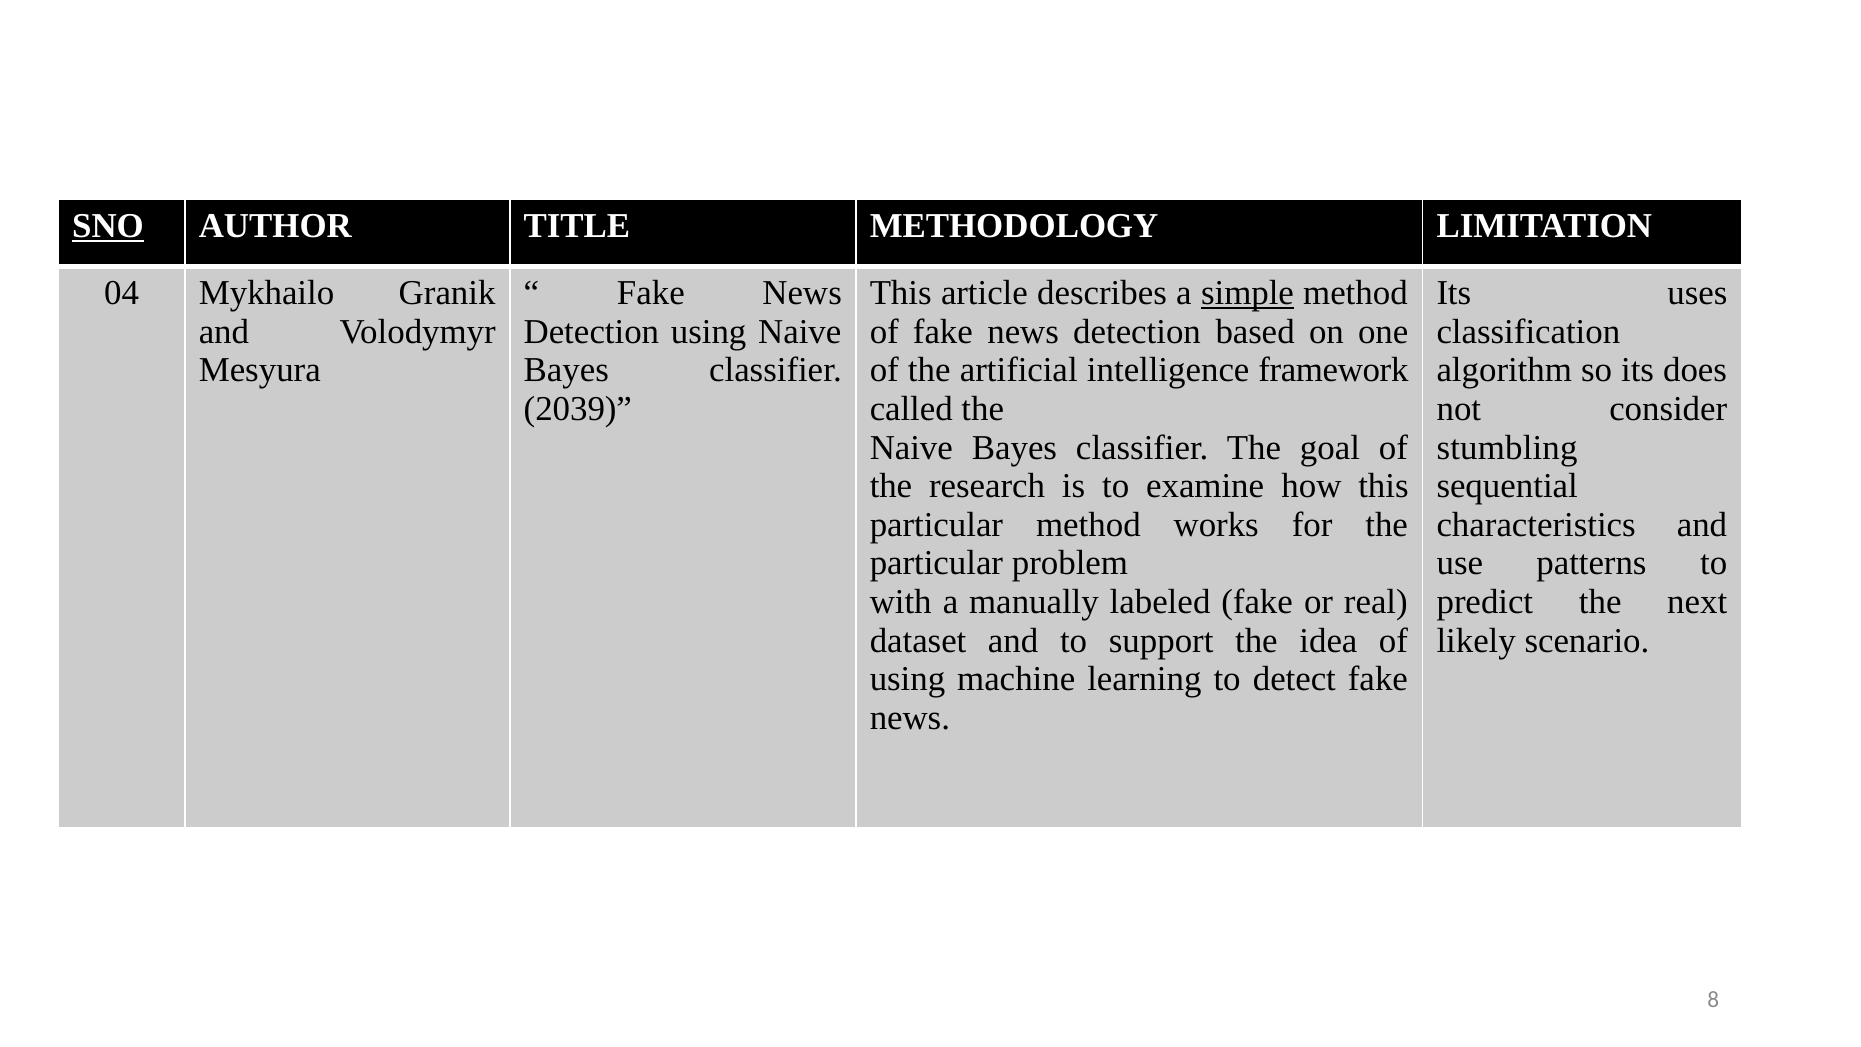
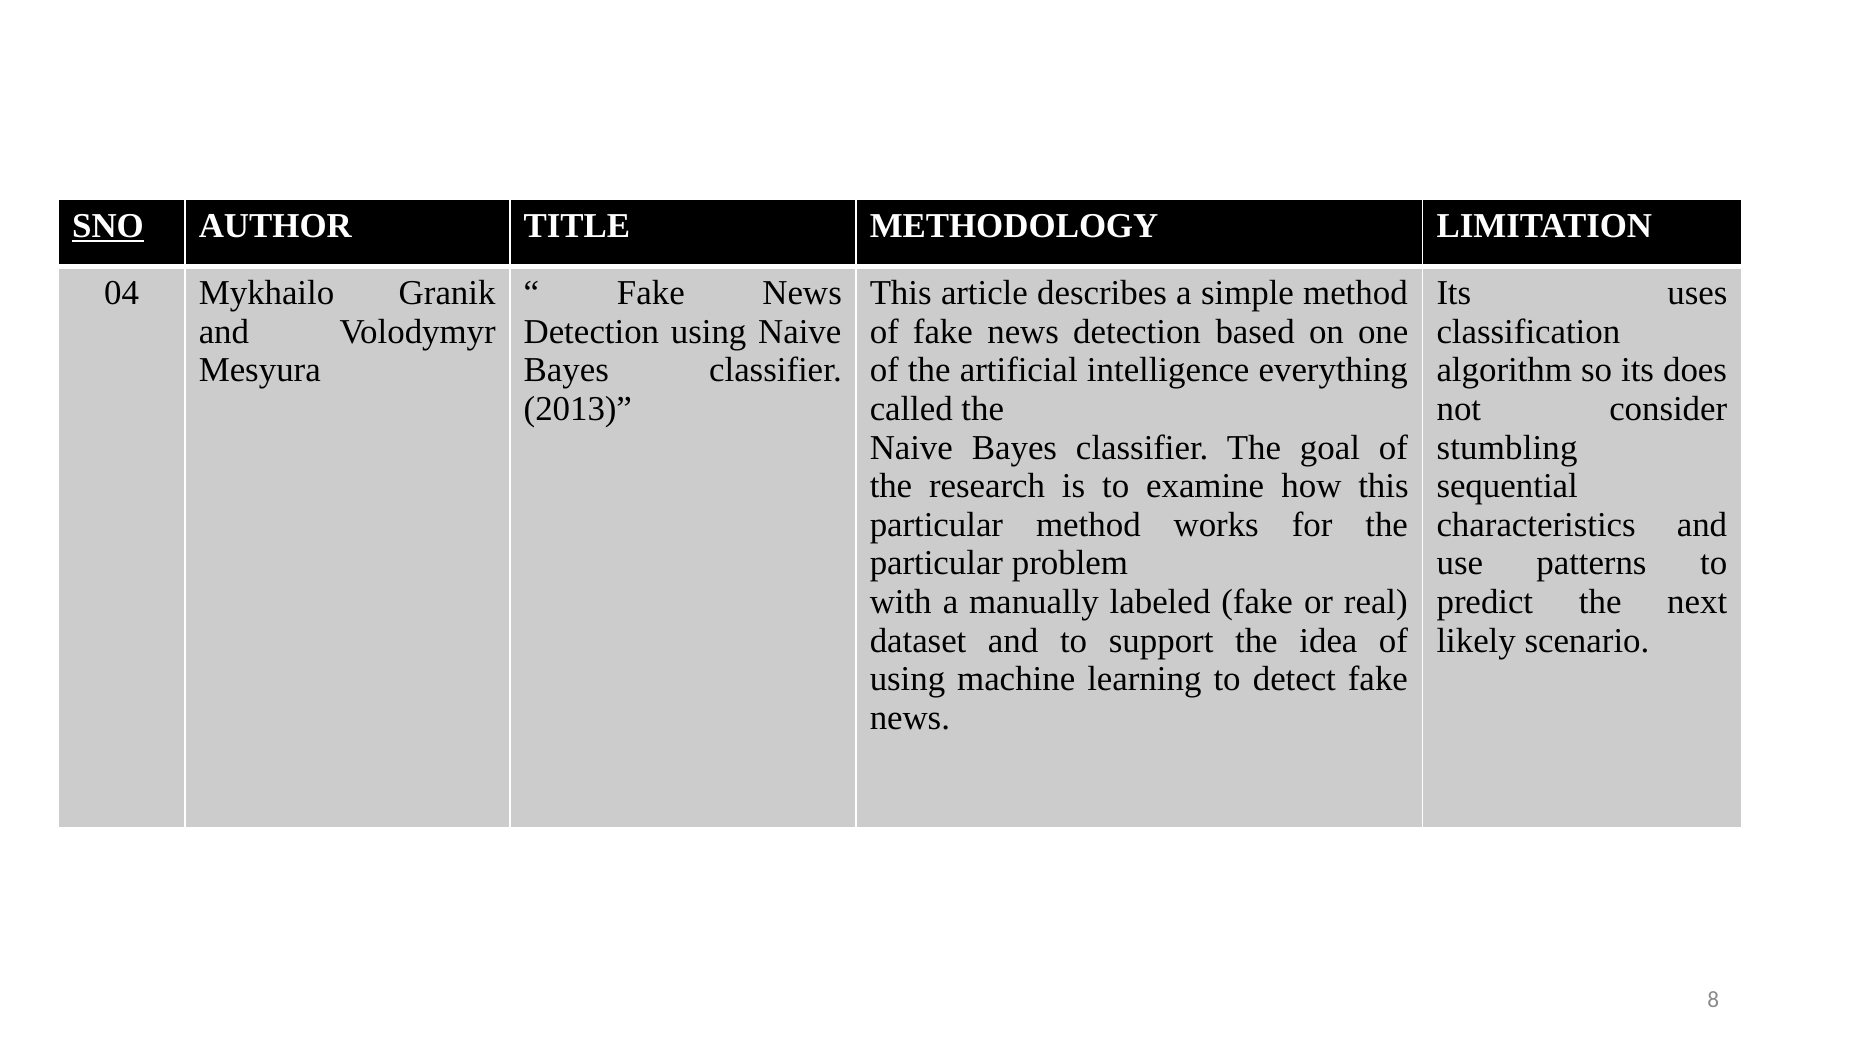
simple underline: present -> none (1247, 293)
framework: framework -> everything (1333, 370)
2039: 2039 -> 2013 (578, 409)
